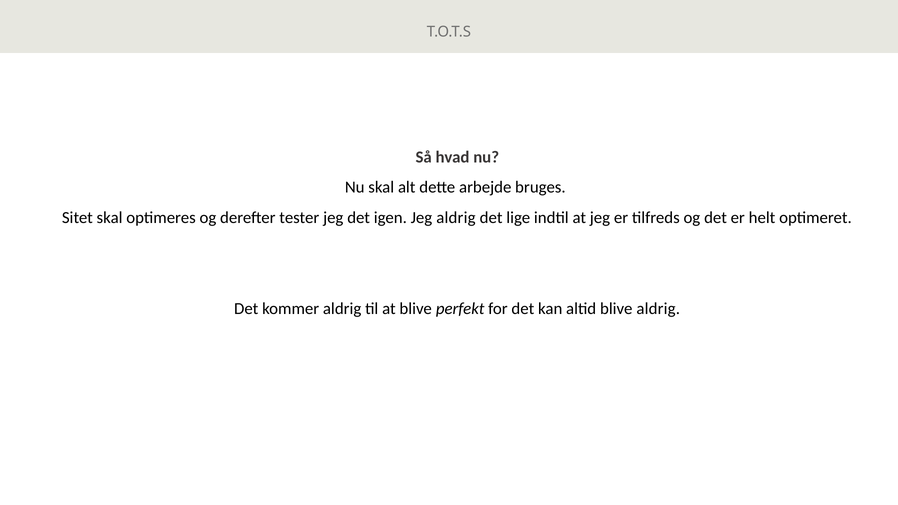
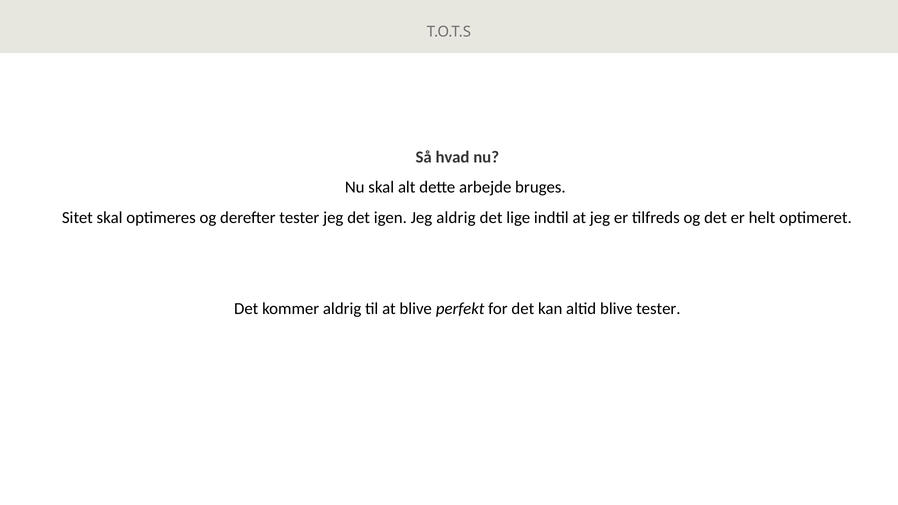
blive aldrig: aldrig -> tester (658, 309)
